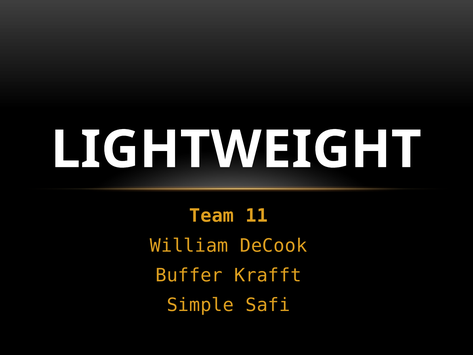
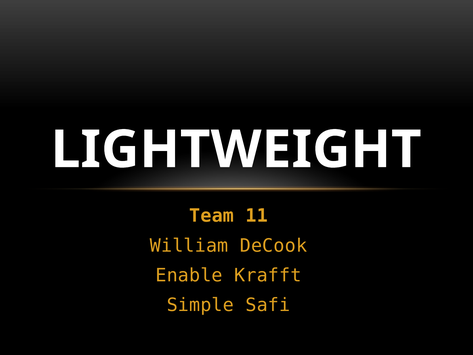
Buffer: Buffer -> Enable (189, 275)
